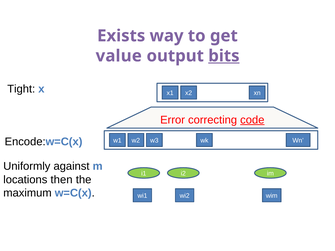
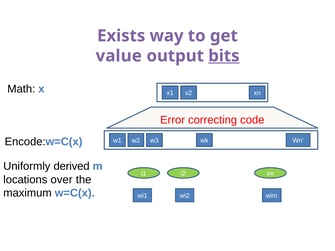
Tight: Tight -> Math (21, 89)
code underline: present -> none (252, 120)
against: against -> derived (72, 166)
then: then -> over (62, 180)
